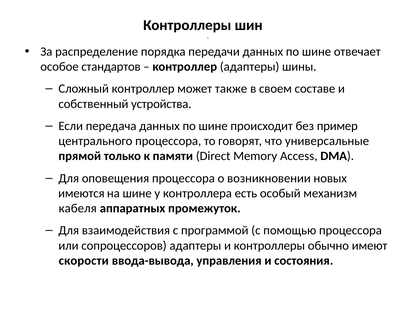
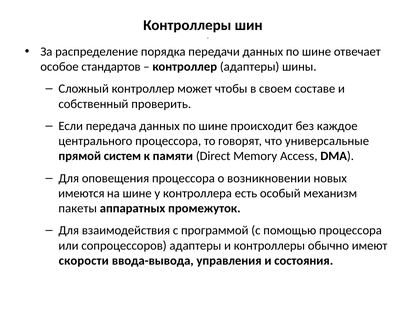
также: также -> чтобы (231, 89)
устройства: устройства -> проверить (161, 104)
пример: пример -> каждое (337, 126)
только: только -> систем (122, 156)
кабеля: кабеля -> пакеты (78, 209)
